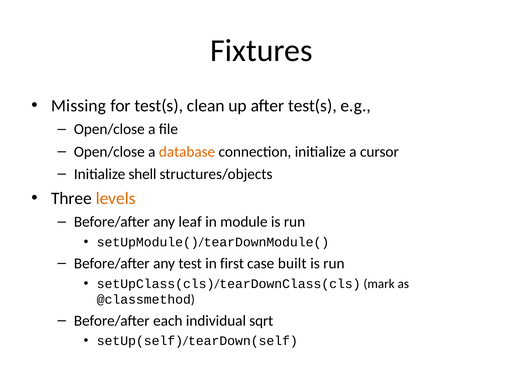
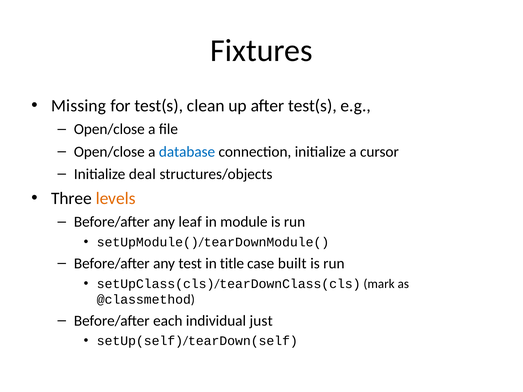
database colour: orange -> blue (187, 152)
shell: shell -> deal (142, 174)
first: first -> title (232, 264)
sqrt: sqrt -> just (261, 321)
